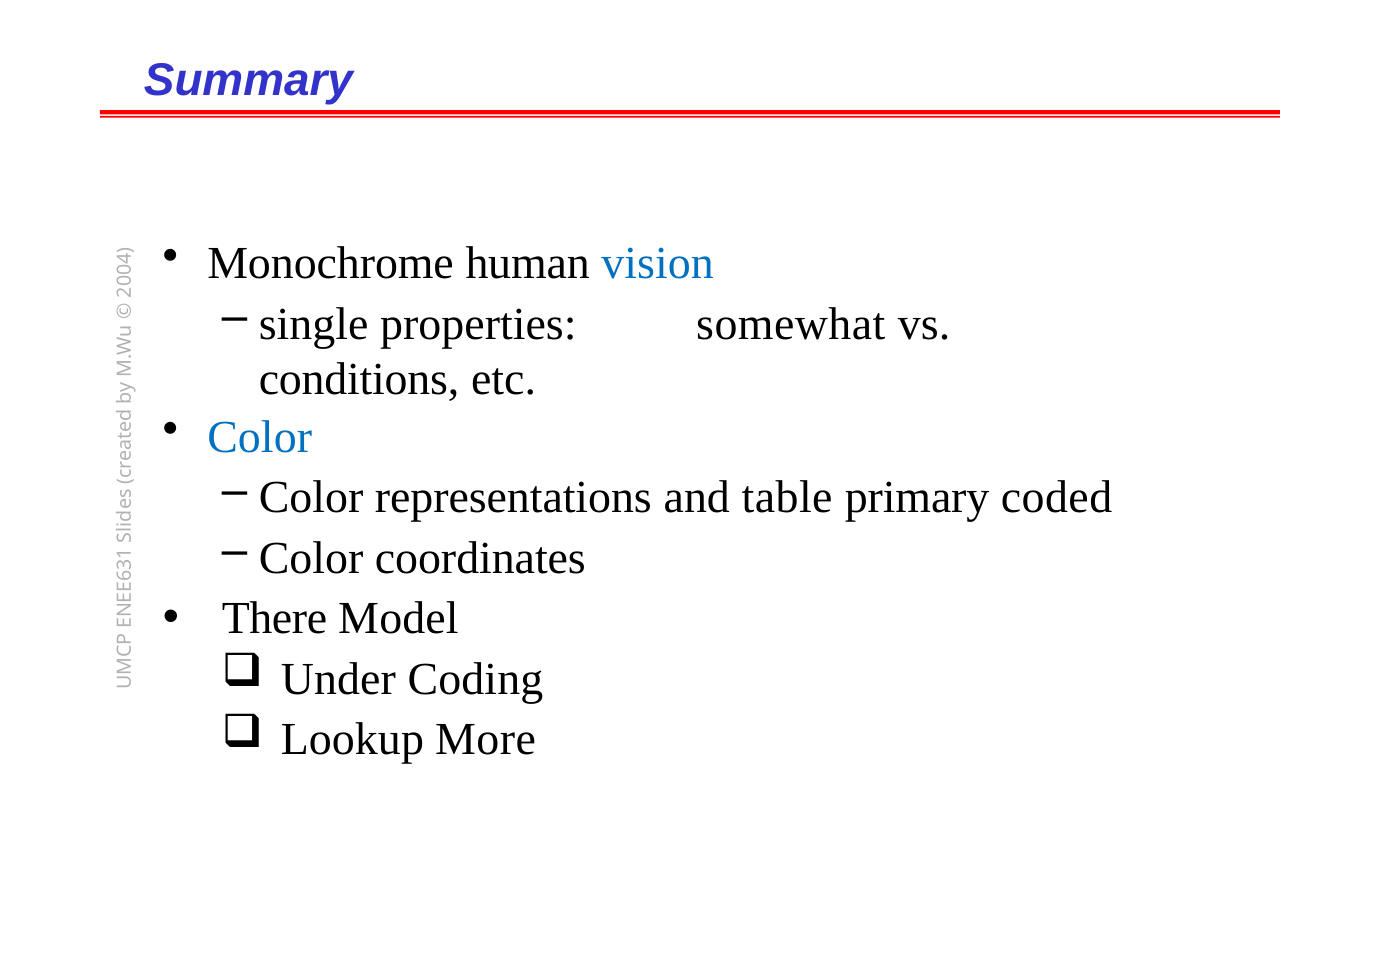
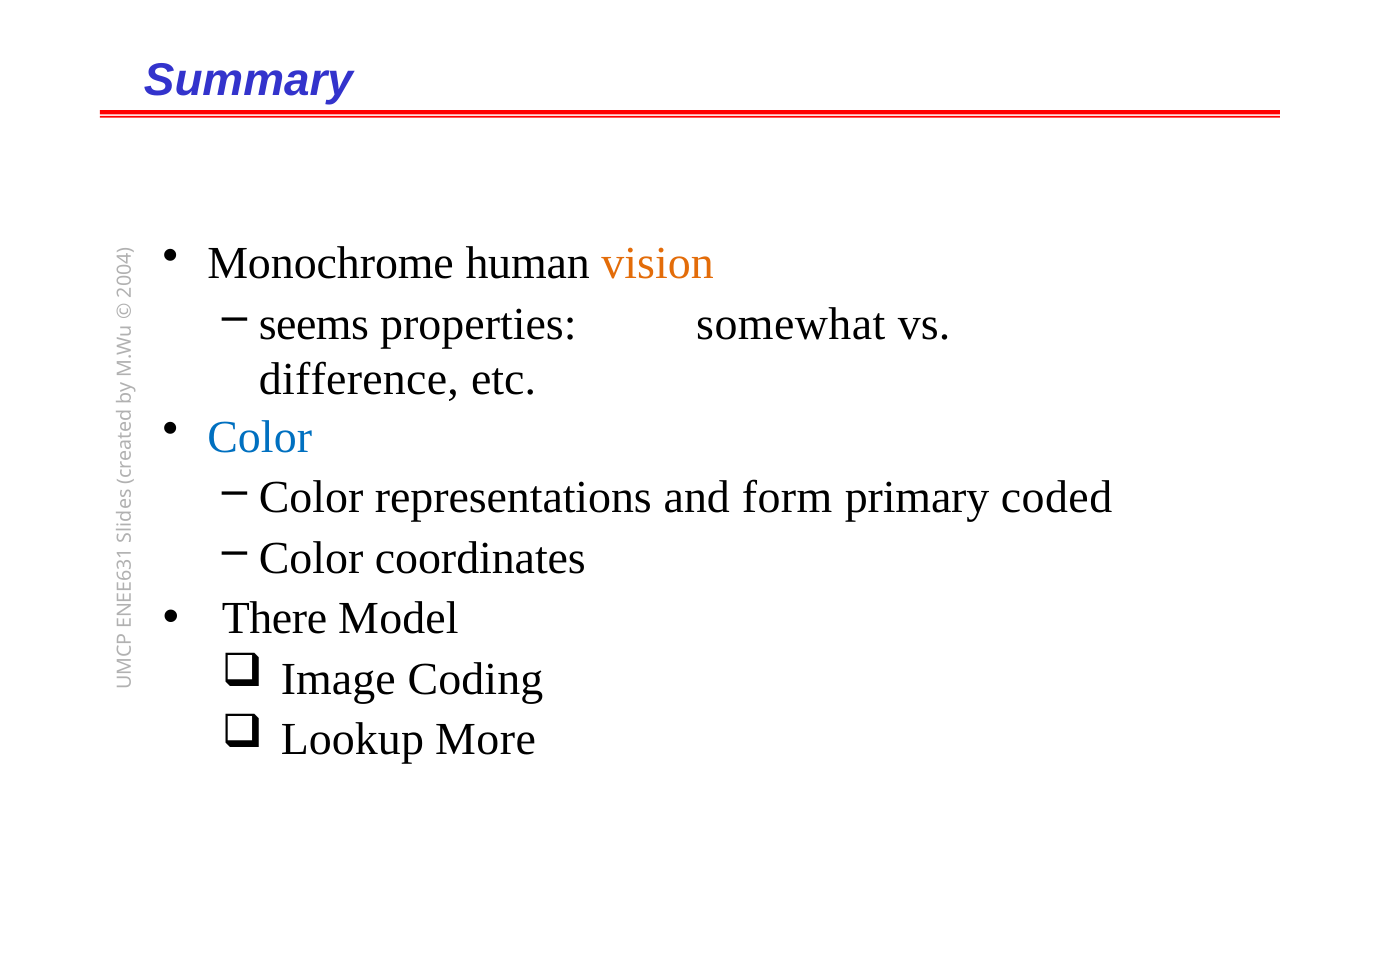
vision colour: blue -> orange (658, 263)
single: single -> seems (314, 324)
conditions: conditions -> difference (359, 379)
table: table -> form (787, 498)
Under: Under -> Image (338, 679)
